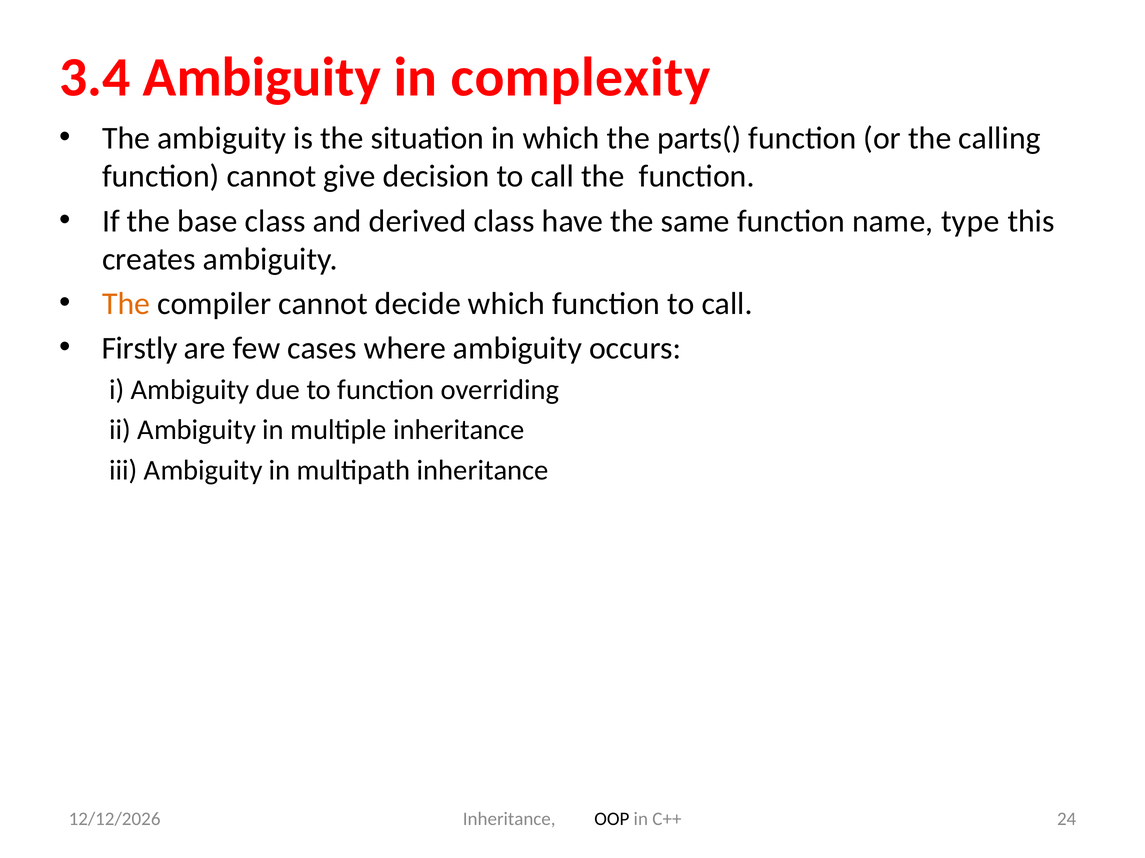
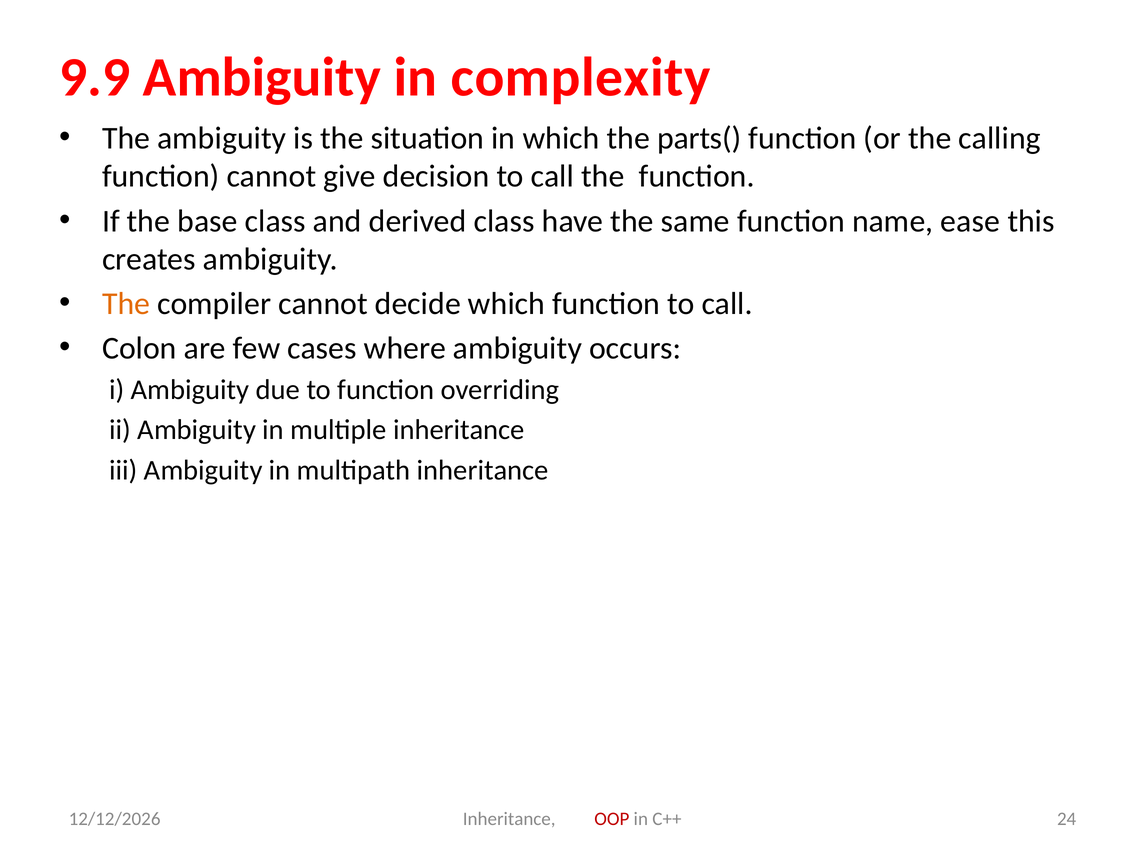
3.4: 3.4 -> 9.9 (95, 77)
type: type -> ease (970, 221)
Firstly: Firstly -> Colon (139, 349)
OOP colour: black -> red (612, 820)
